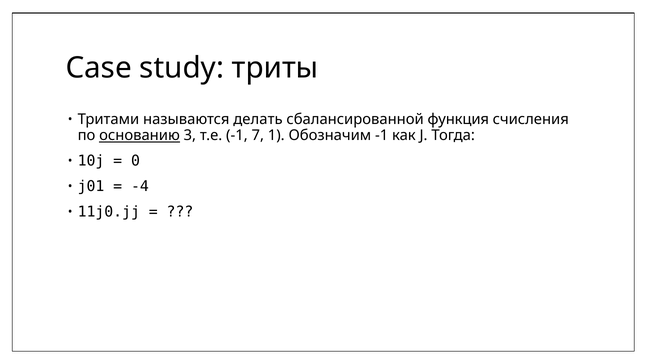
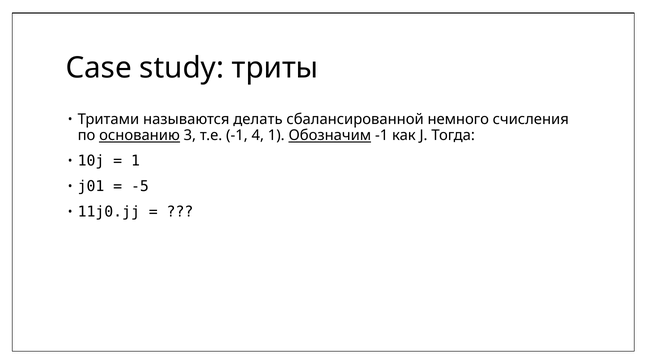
функция: функция -> немного (458, 120)
7: 7 -> 4 (258, 136)
Обозначим underline: none -> present (330, 136)
0: 0 -> 1 (136, 161)
-4: -4 -> -5 (140, 186)
